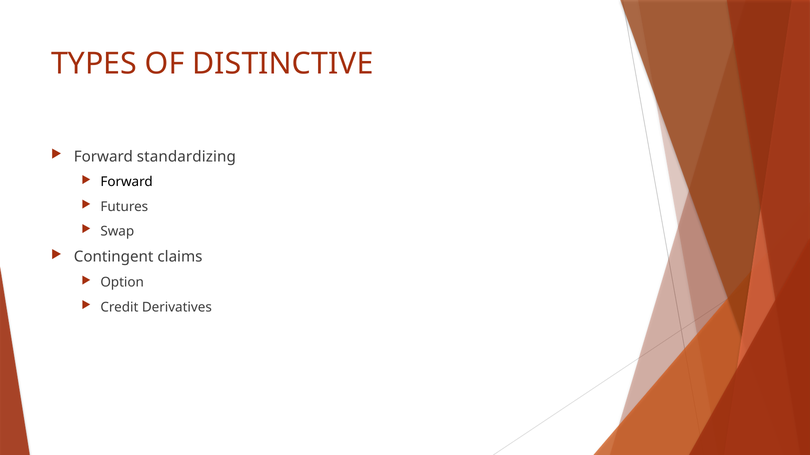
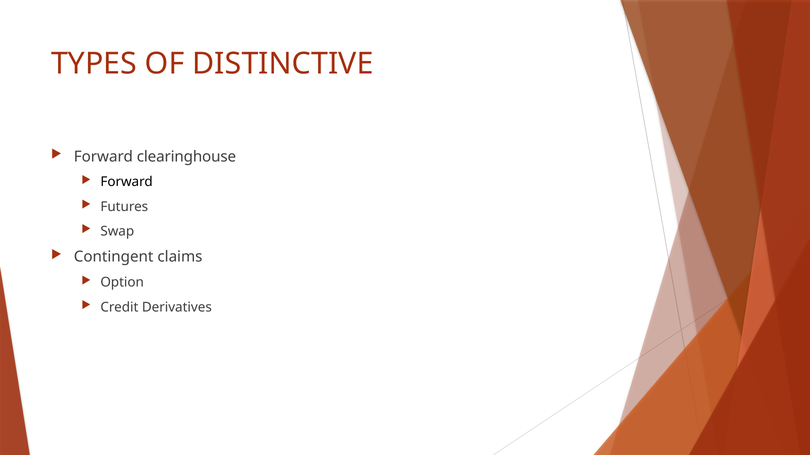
standardizing: standardizing -> clearinghouse (186, 157)
